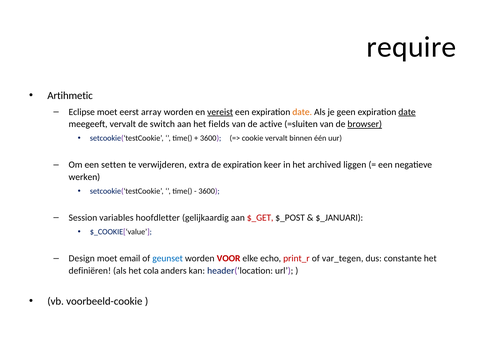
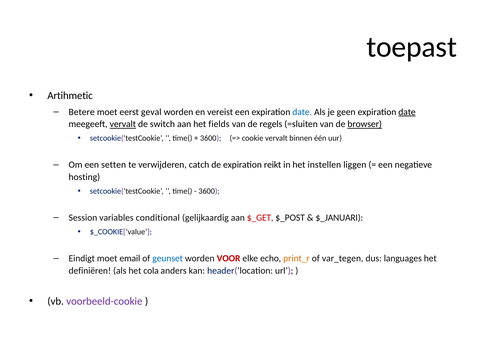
require: require -> toepast (412, 47)
Eclipse: Eclipse -> Betere (82, 112)
array: array -> geval (151, 112)
vereist underline: present -> none (220, 112)
date colour: orange -> blue (302, 112)
vervalt underline: none -> present (123, 124)
active: active -> regels (271, 124)
extra: extra -> catch (199, 165)
keer: keer -> reikt (273, 165)
archived: archived -> instellen (324, 165)
werken: werken -> hosting (84, 177)
hoofdletter: hoofdletter -> conditional (158, 218)
Design: Design -> Eindigt (82, 259)
print_r colour: red -> orange (296, 259)
constante: constante -> languages (403, 259)
voorbeeld-cookie colour: black -> purple (104, 302)
